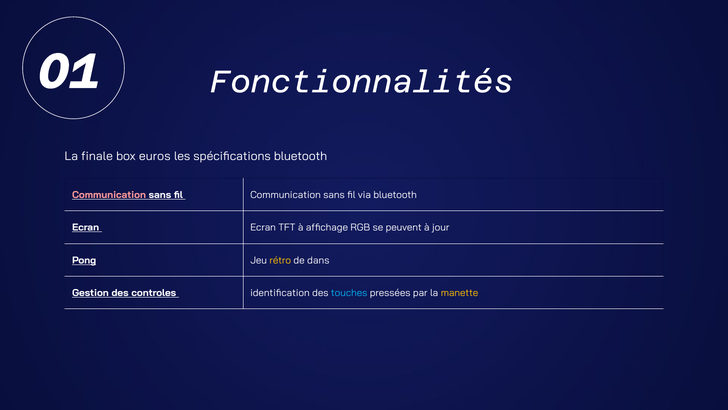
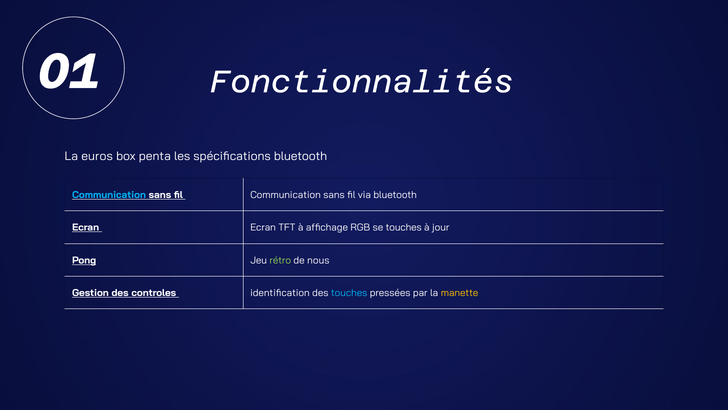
finale: finale -> euros (97, 156)
euros: euros -> penta (155, 156)
Communication colour: pink -> light blue (109, 195)
se peuvent: peuvent -> touches (404, 227)
rétro colour: yellow -> light green (280, 260)
dans: dans -> nous (318, 260)
